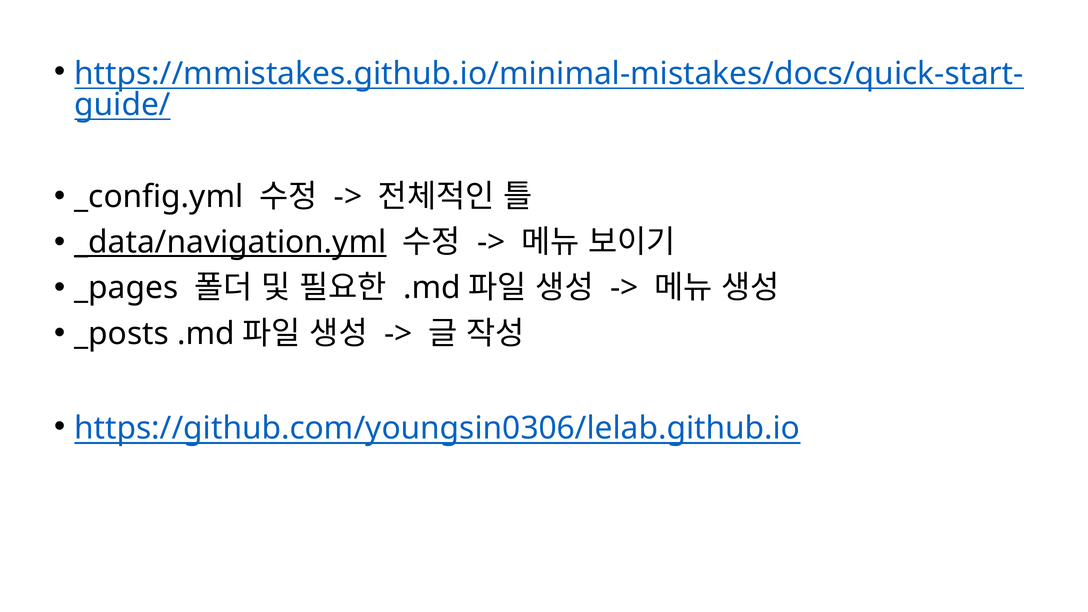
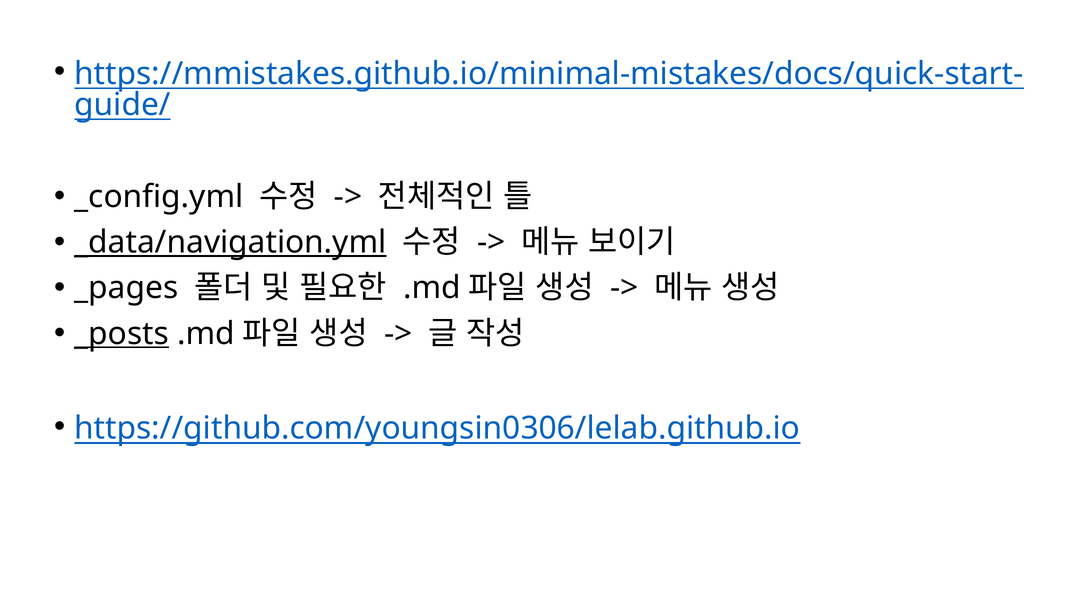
_posts underline: none -> present (122, 334)
